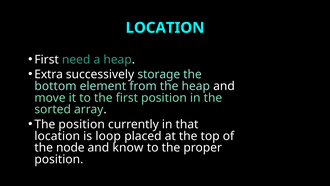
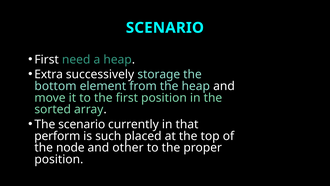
LOCATION: LOCATION -> SCENARIO (165, 28)
The position: position -> scenario (82, 124)
location: location -> perform (57, 136)
loop: loop -> such (108, 136)
know: know -> other (128, 147)
